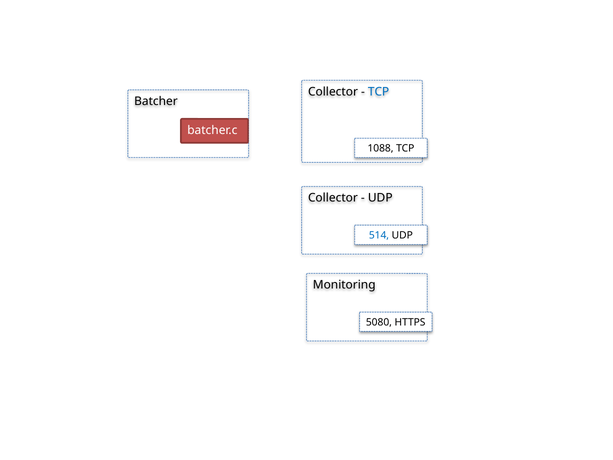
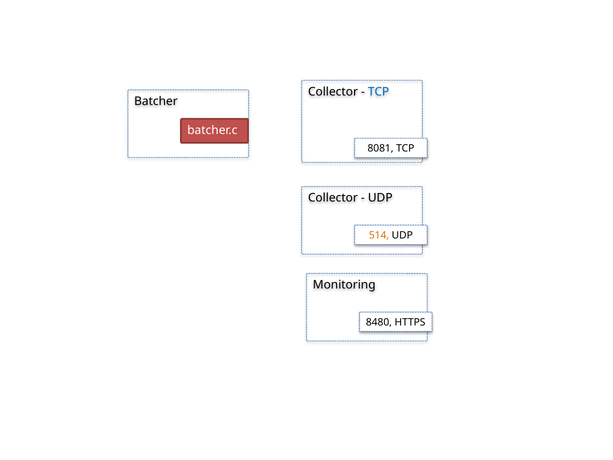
1088: 1088 -> 8081 (381, 148)
514 colour: blue -> orange (379, 235)
5080: 5080 -> 8480 (379, 322)
